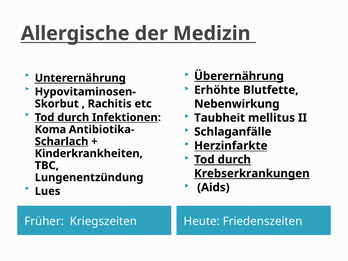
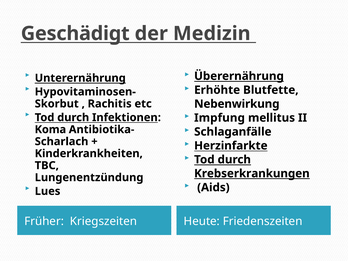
Allergische: Allergische -> Geschädigt (75, 34)
Taubheit: Taubheit -> Impfung (220, 118)
Scharlach underline: present -> none (62, 141)
